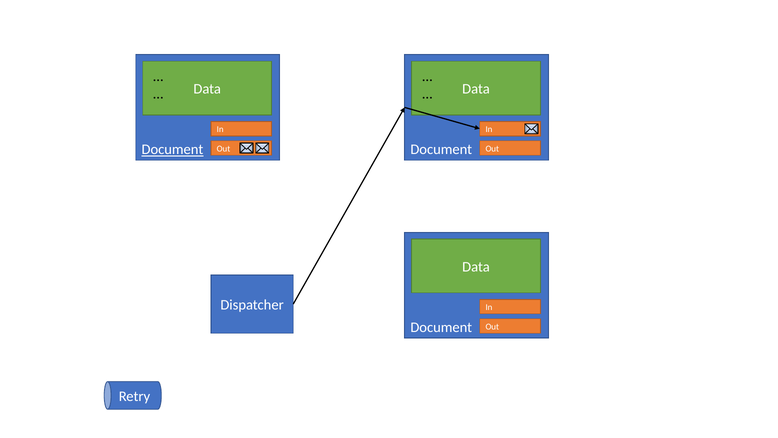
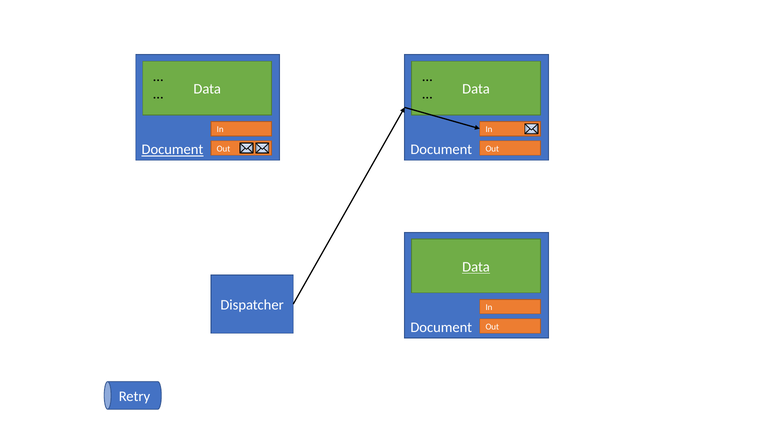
Data underline: none -> present (476, 267)
